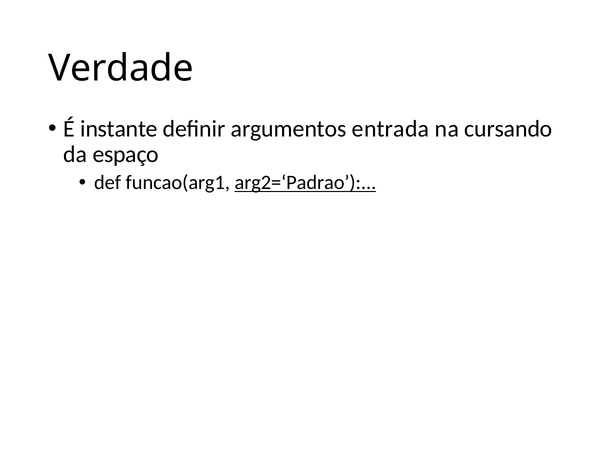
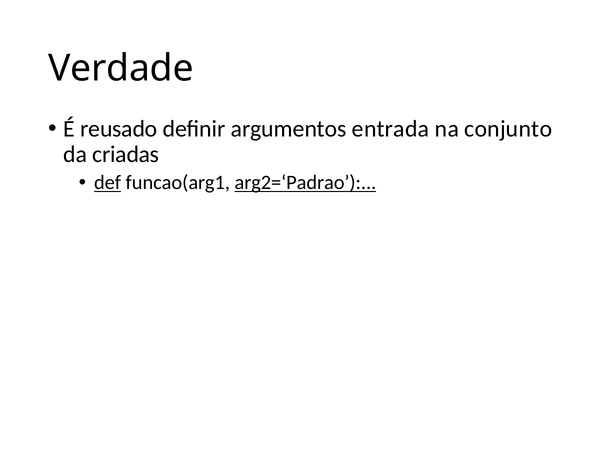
instante: instante -> reusado (119, 129)
cursando: cursando -> conjunto (508, 129)
espaço: espaço -> criadas (126, 155)
def underline: none -> present (108, 183)
